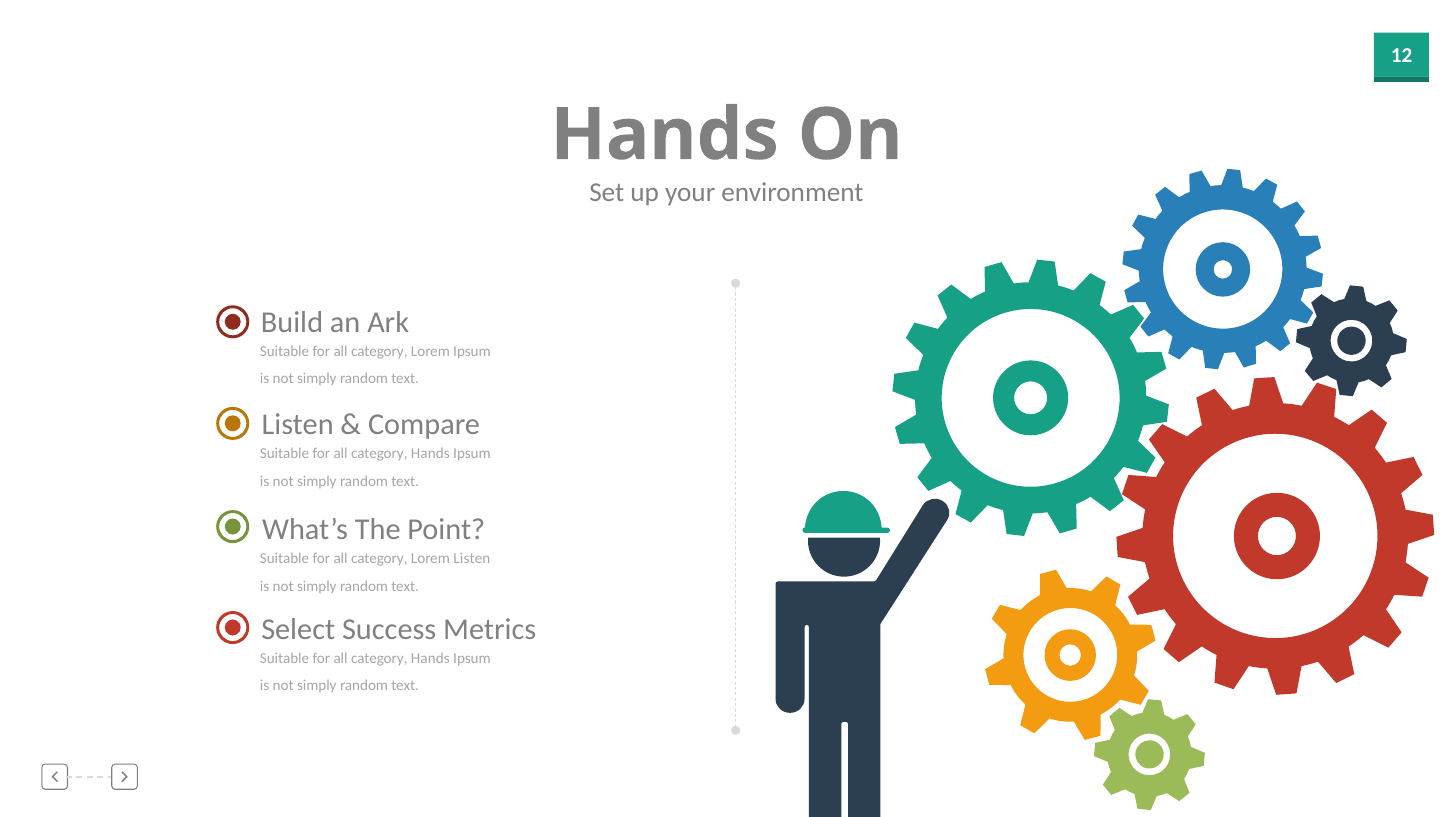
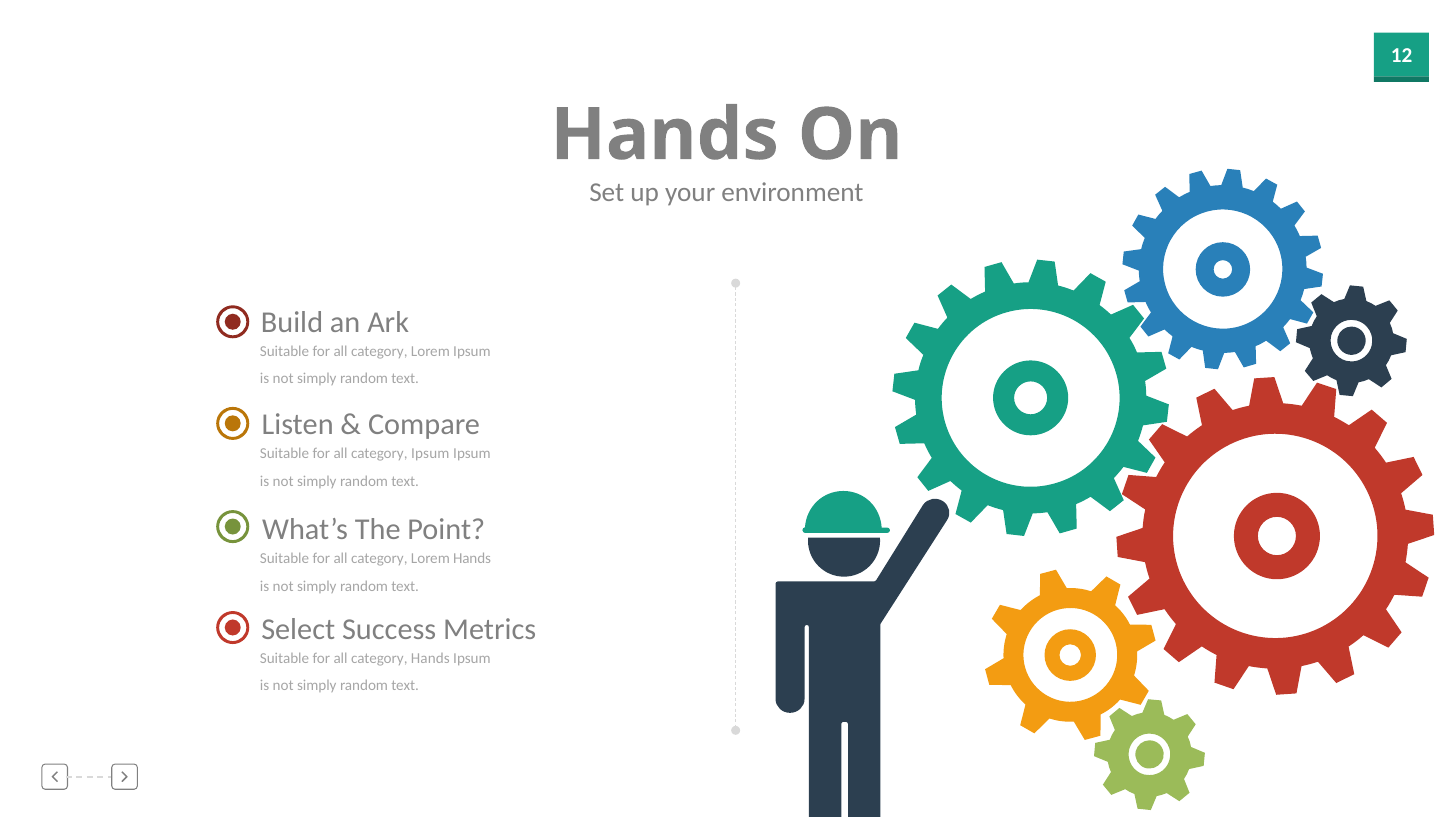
Hands: Hands -> Ipsum (430, 454)
Lorem Listen: Listen -> Hands (472, 559)
